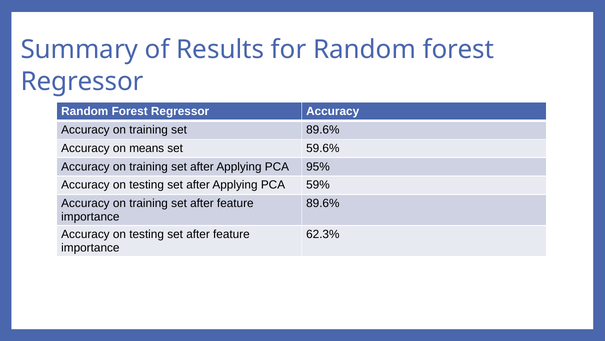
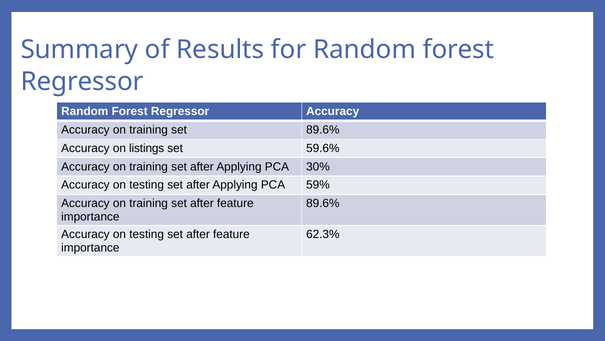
means: means -> listings (147, 148)
95%: 95% -> 30% (318, 166)
